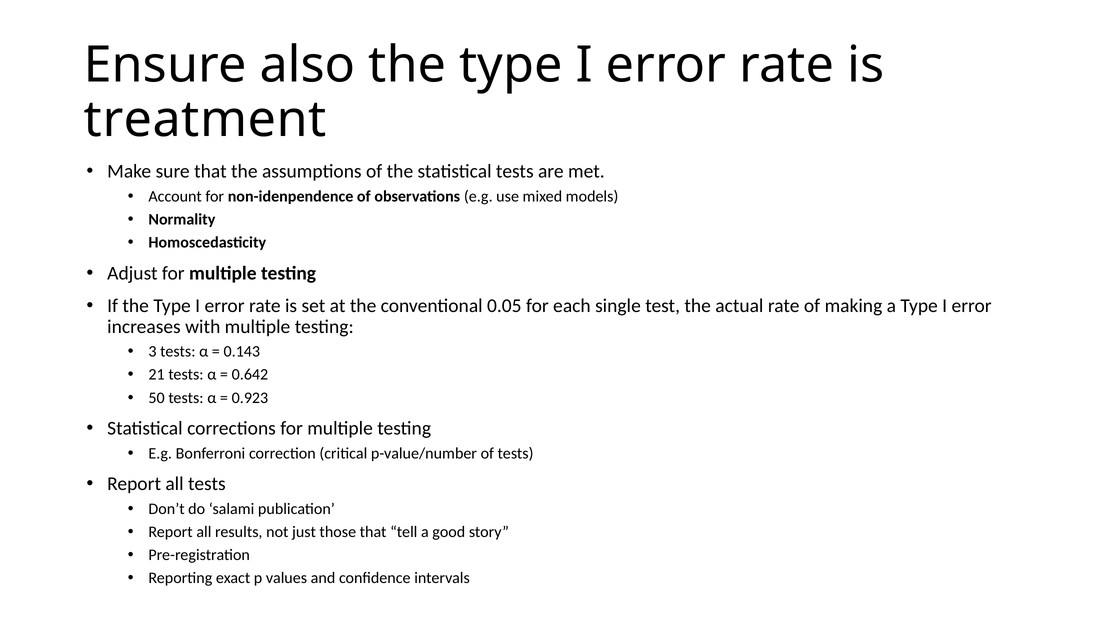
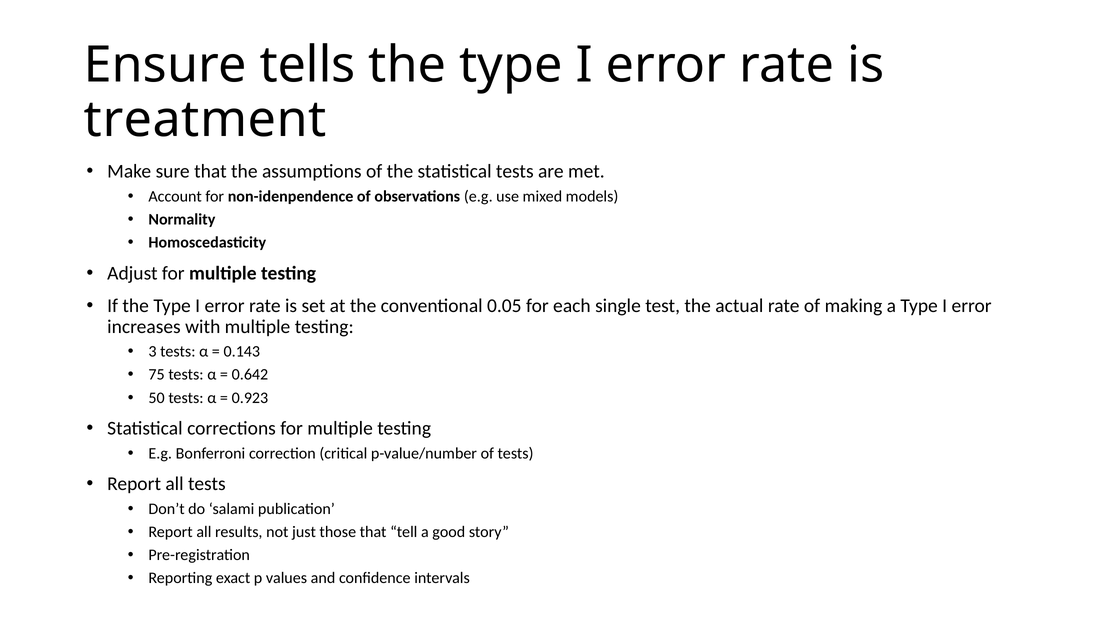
also: also -> tells (308, 65)
21: 21 -> 75 (157, 375)
